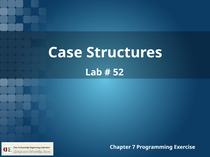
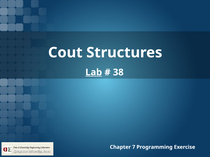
Case: Case -> Cout (65, 53)
Lab underline: none -> present (94, 73)
52: 52 -> 38 (118, 73)
